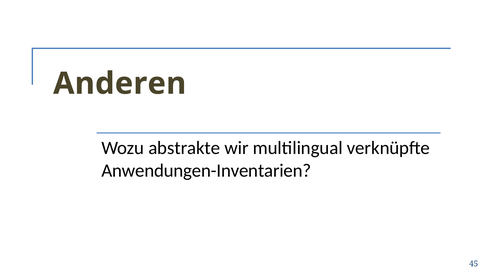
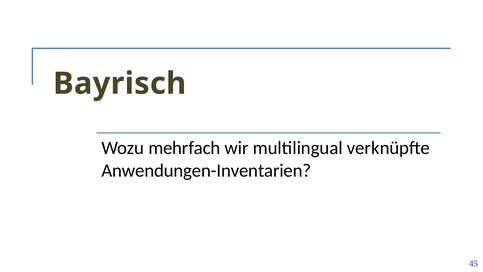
Anderen: Anderen -> Bayrisch (120, 83)
abstrakte: abstrakte -> mehrfach (184, 148)
